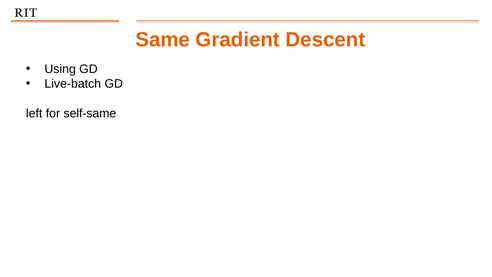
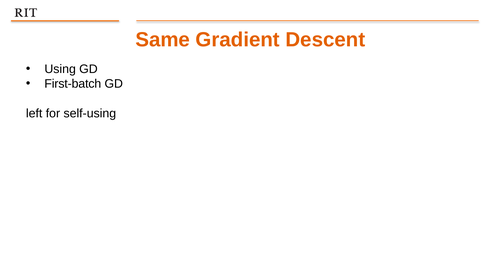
Live-batch: Live-batch -> First-batch (73, 84)
self-same: self-same -> self-using (90, 113)
